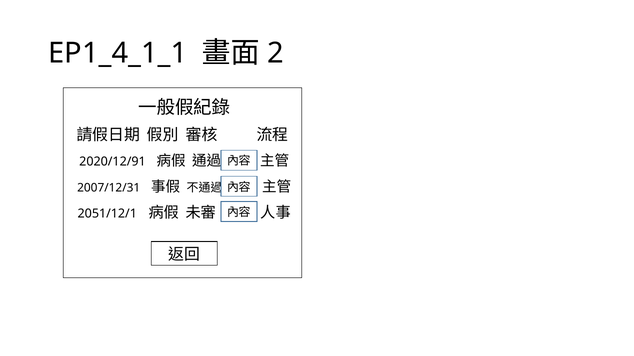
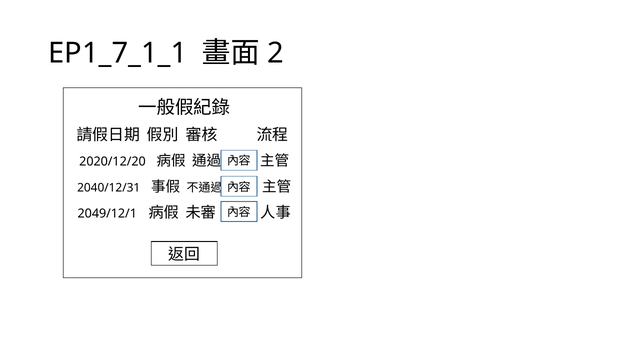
EP1_4_1_1: EP1_4_1_1 -> EP1_7_1_1 (118, 53)
2020/12/91: 2020/12/91 -> 2020/12/20 (113, 162)
2007/12/31: 2007/12/31 -> 2040/12/31 (109, 188)
2051/12/1: 2051/12/1 -> 2049/12/1 (107, 214)
